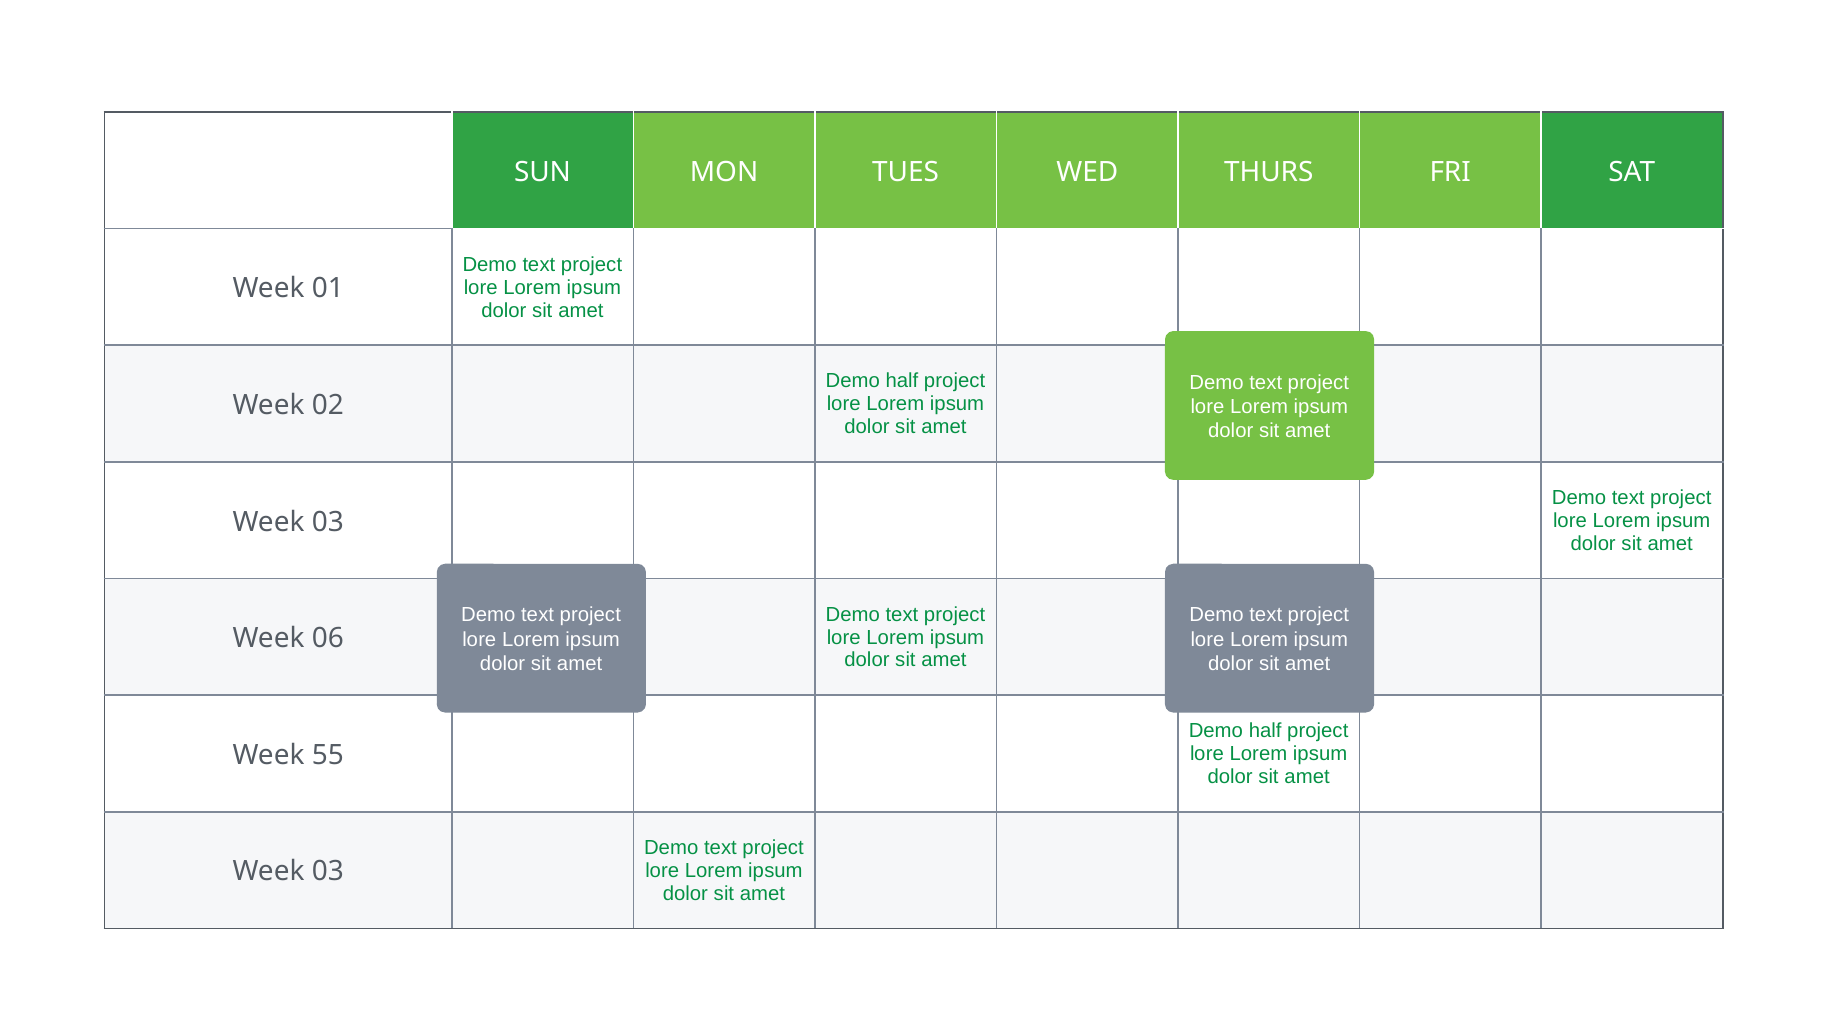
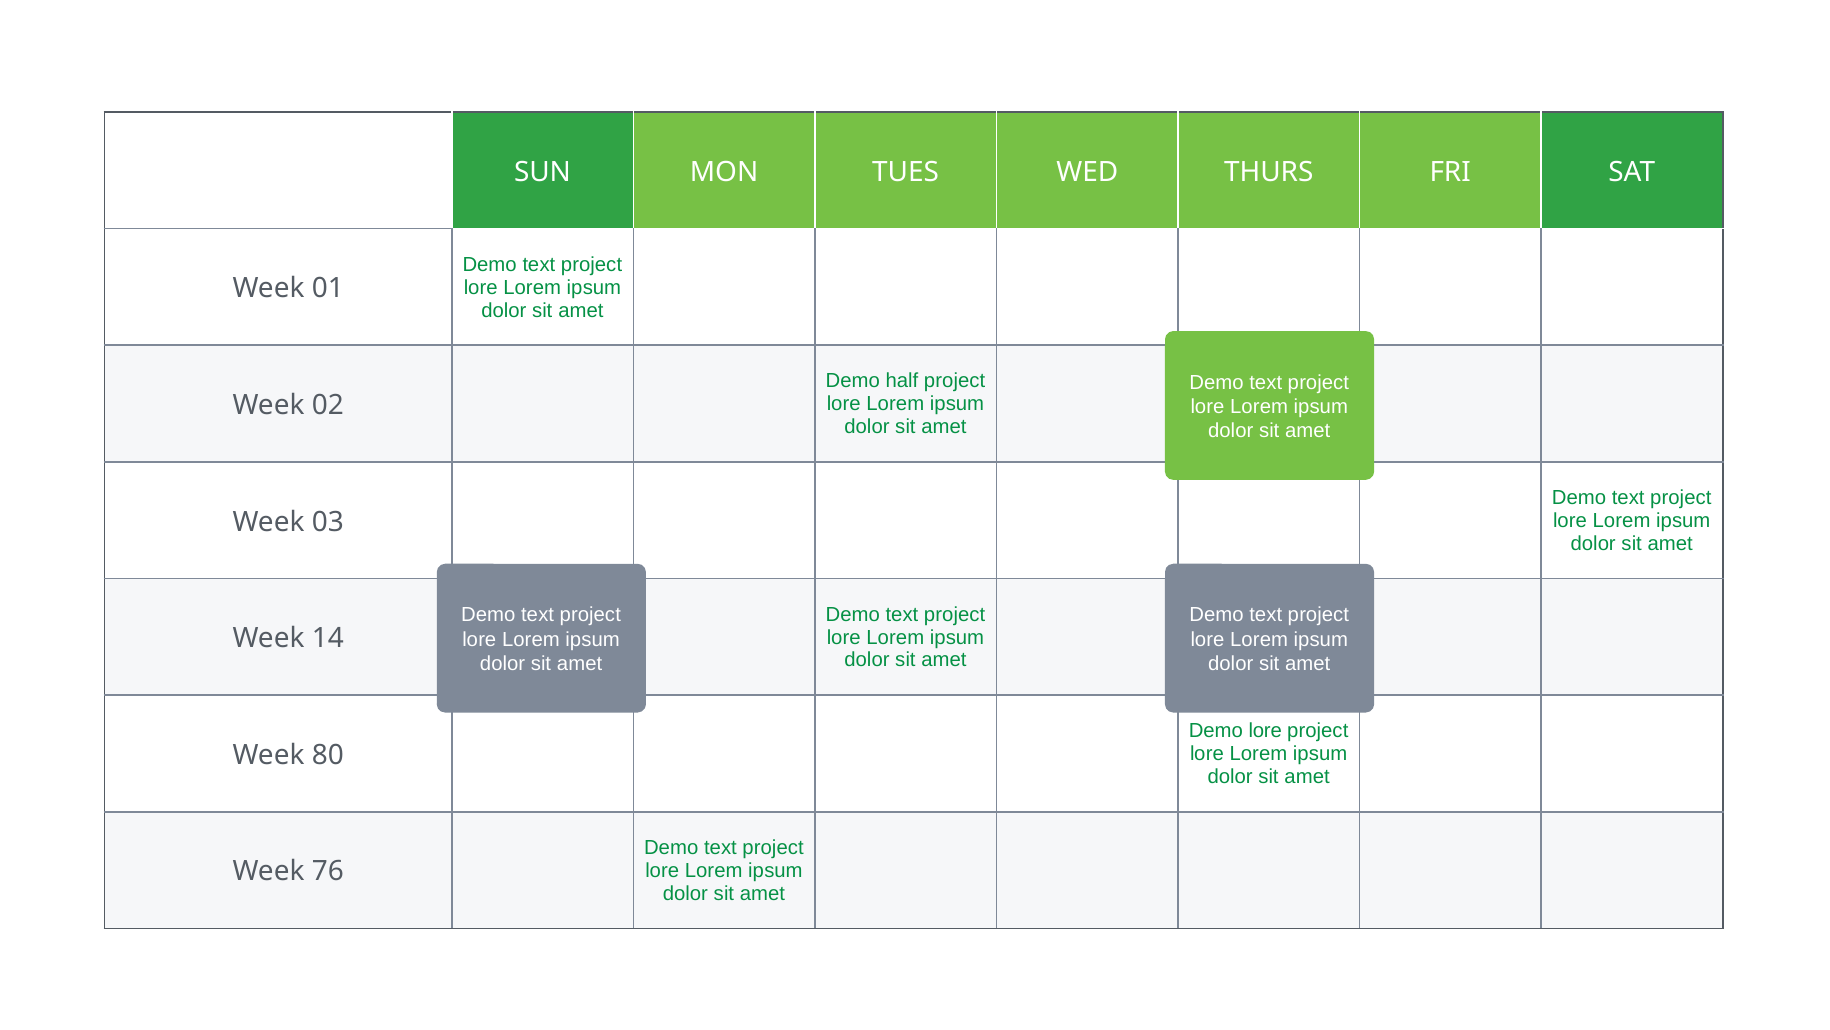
06: 06 -> 14 (328, 638)
half: half -> lore (1265, 731)
55: 55 -> 80 (328, 755)
03: 03 -> 76 (328, 871)
